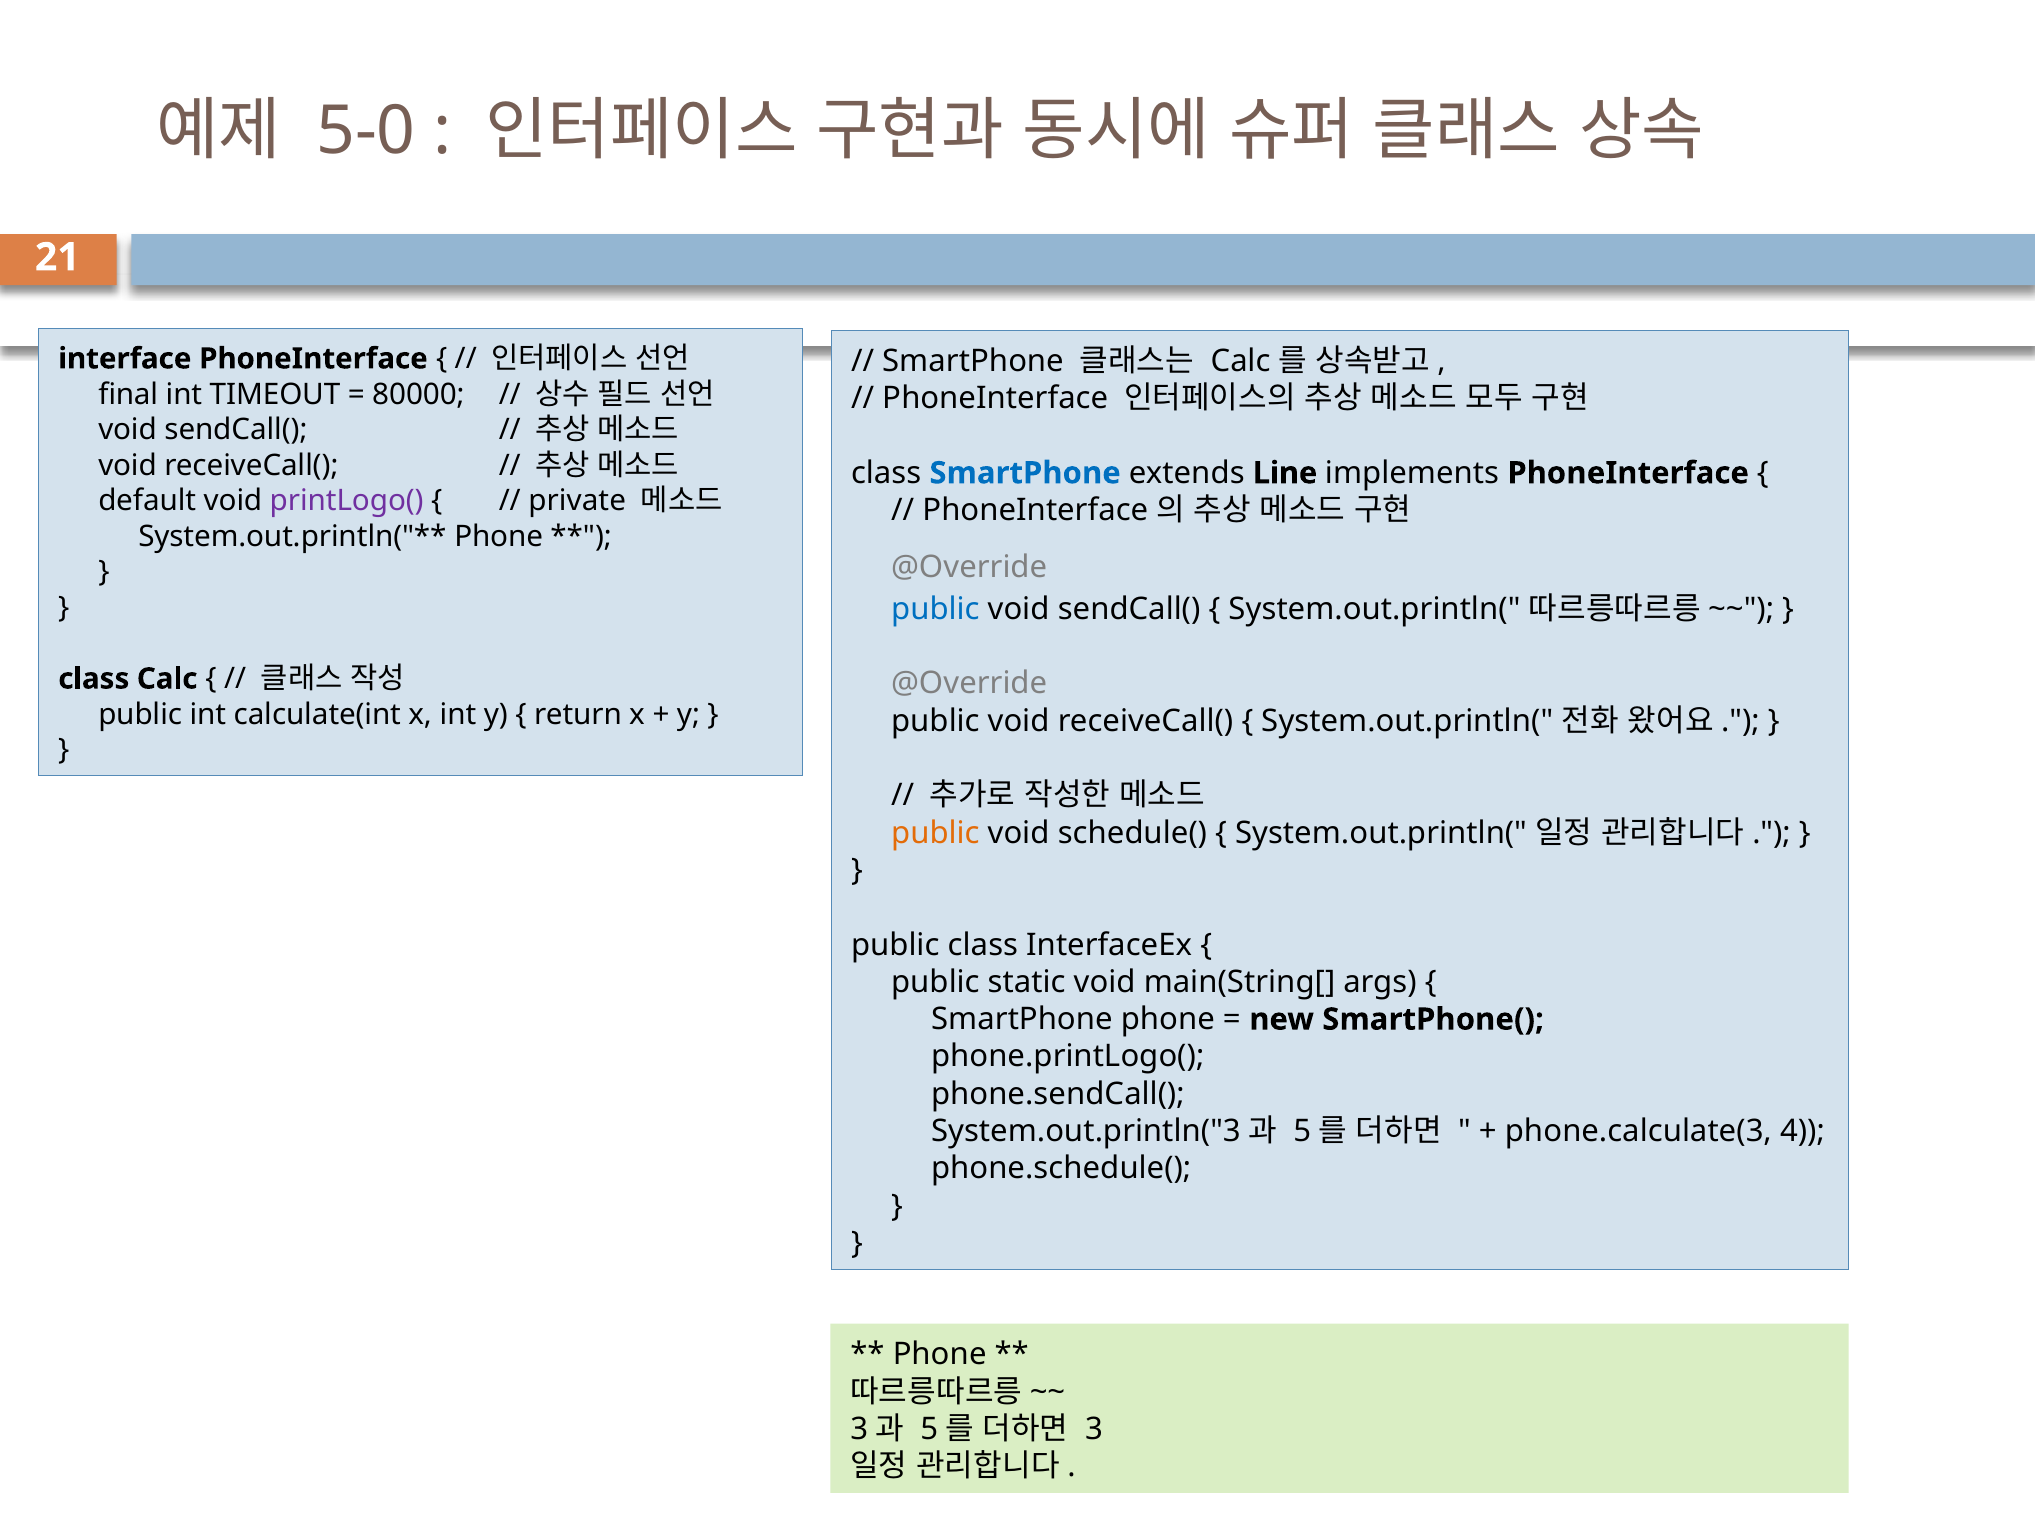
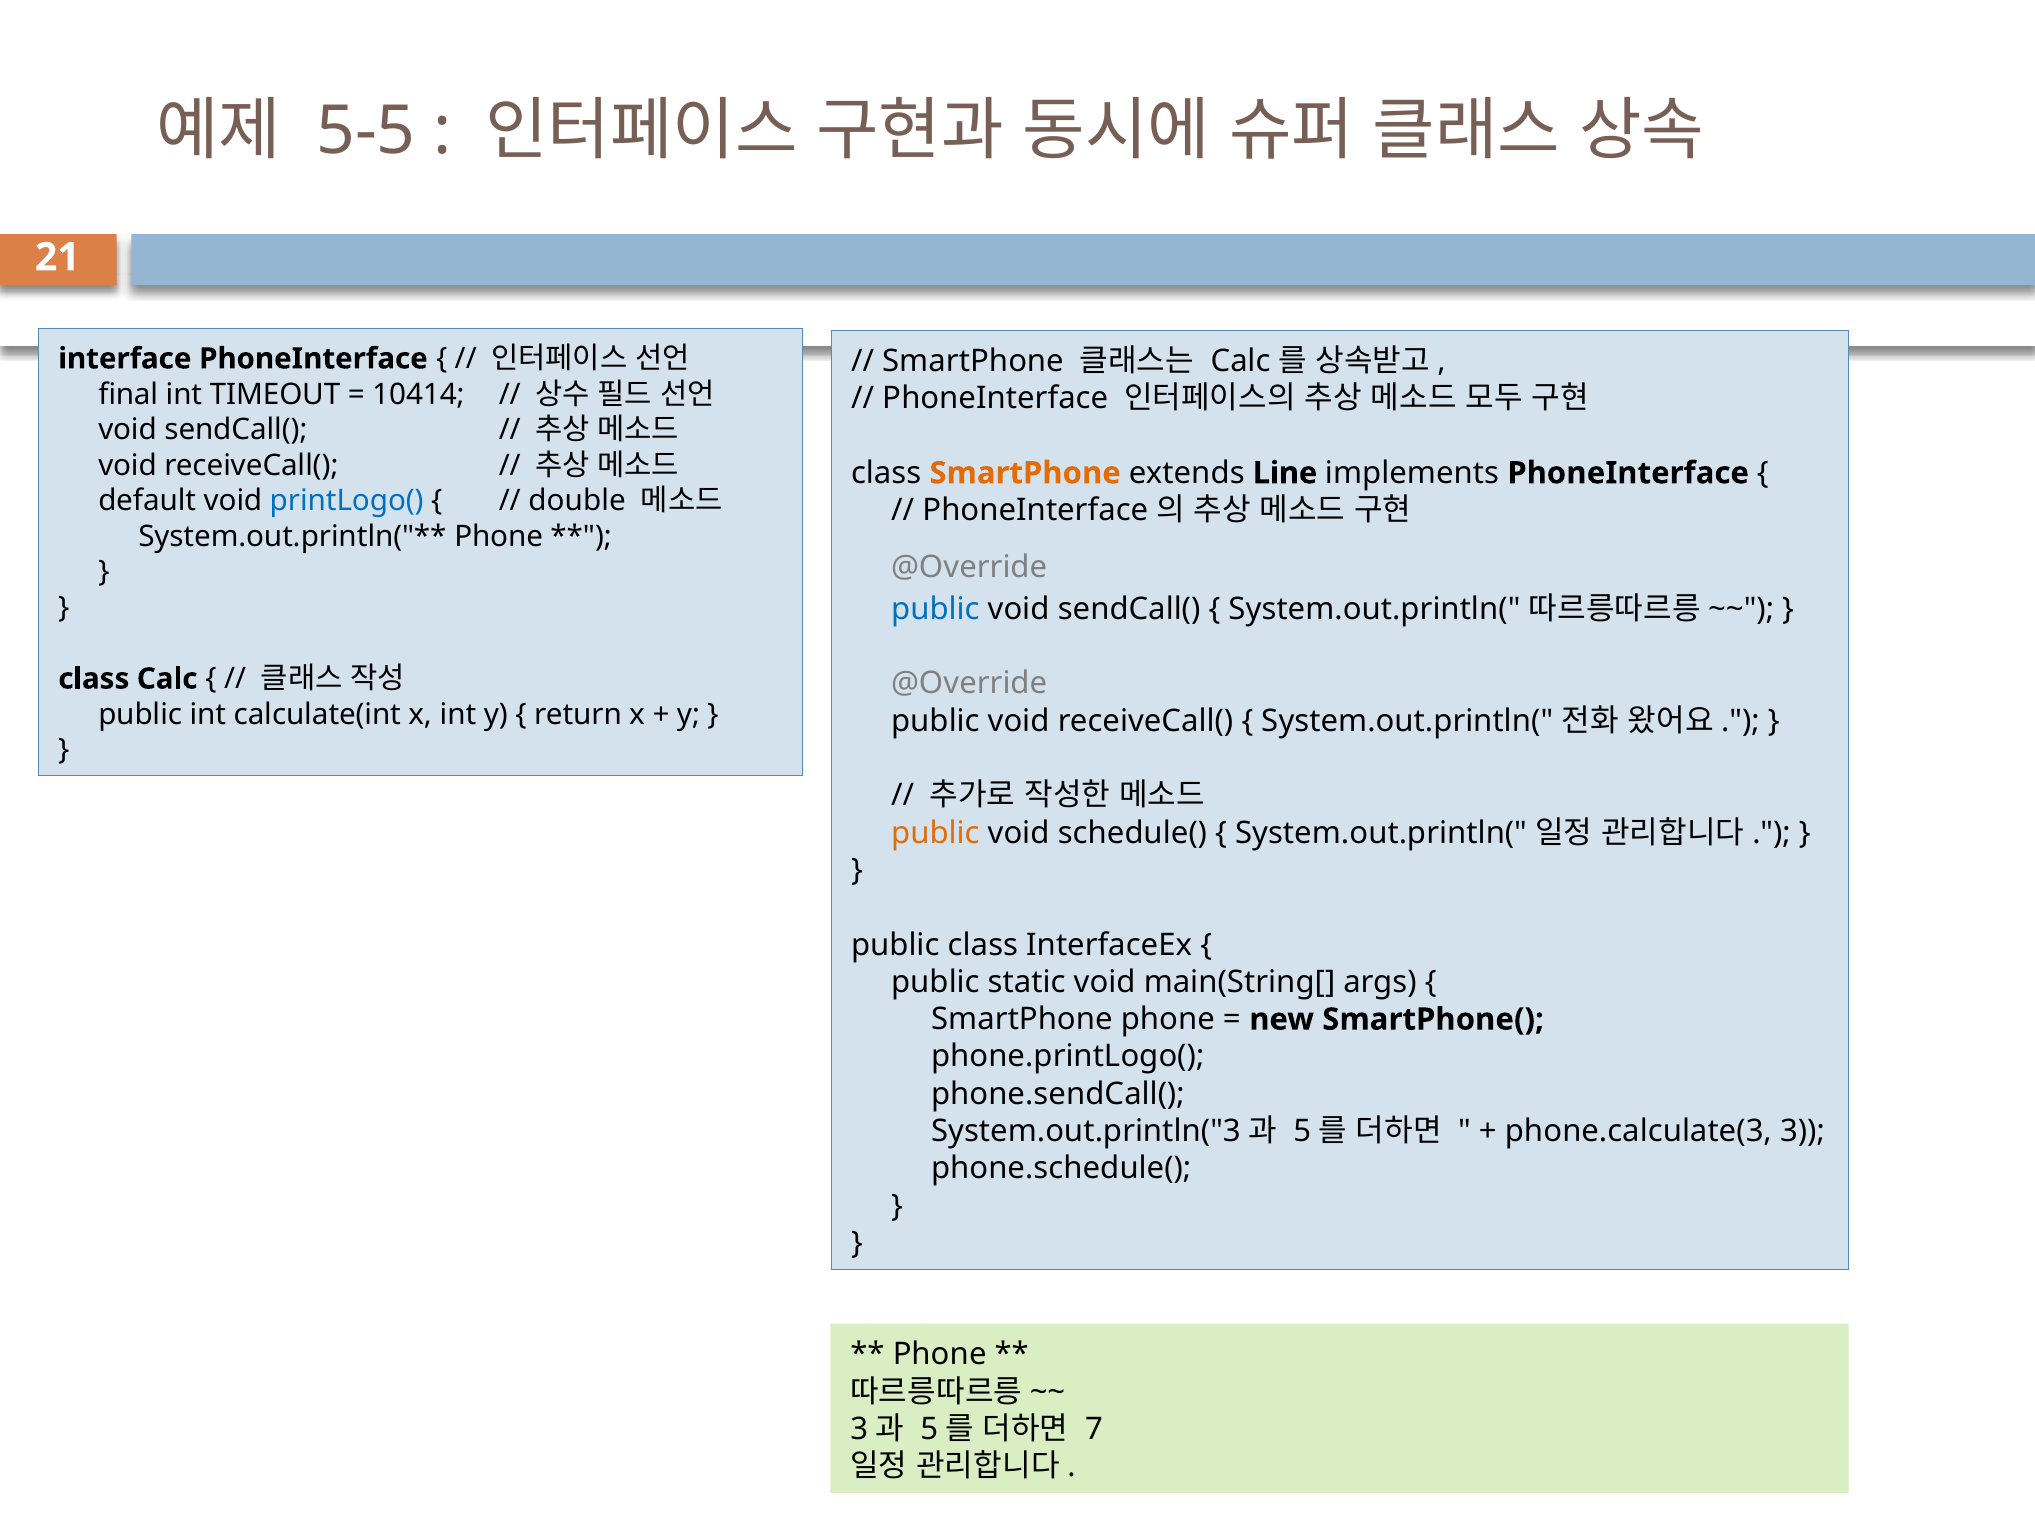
5-0: 5-0 -> 5-5 (366, 131)
80000: 80000 -> 10414 (418, 394)
SmartPhone colour: blue -> orange (1025, 473)
printLogo( colour: purple -> blue (347, 501)
private: private -> double (577, 501)
4: 4 -> 3 (1802, 1132)
3: 3 -> 7 (1094, 1429)
